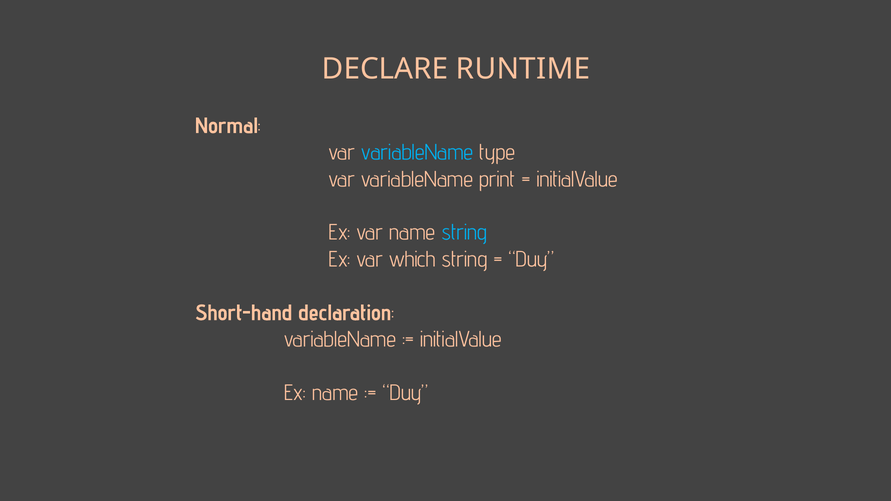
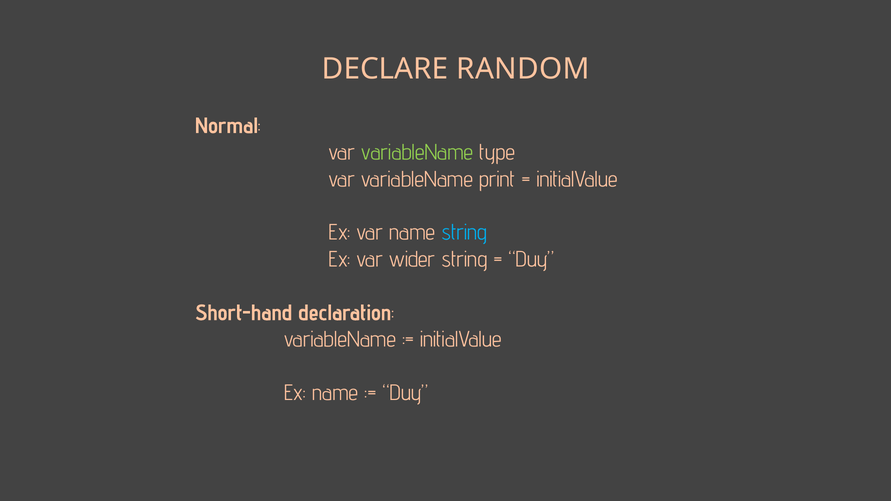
RUNTIME: RUNTIME -> RANDOM (523, 69)
variableName colour: light blue -> light green (417, 153)
which: which -> wider (412, 259)
